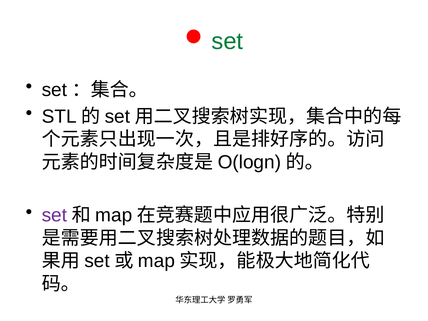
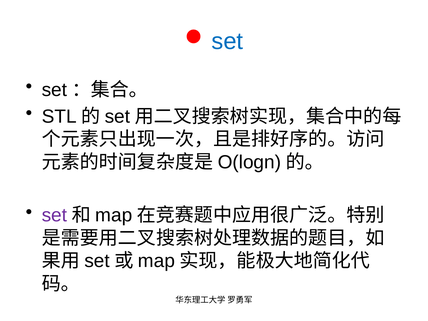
set colour: green -> blue (227, 41)
